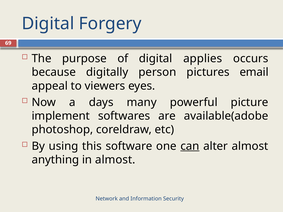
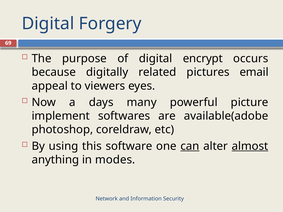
applies: applies -> encrypt (203, 59)
person: person -> related (157, 72)
almost underline: none -> present (250, 146)
in almost: almost -> modes (115, 160)
